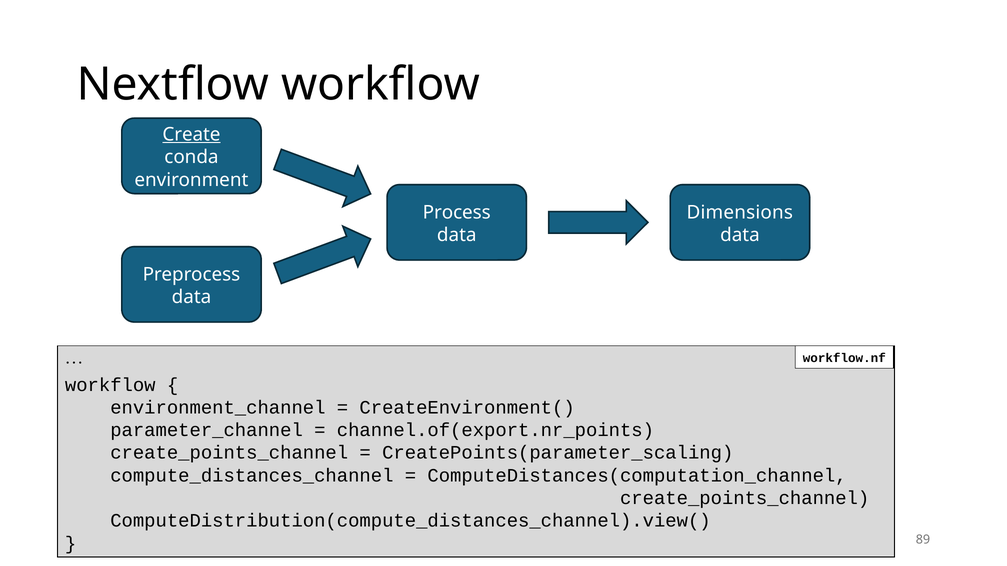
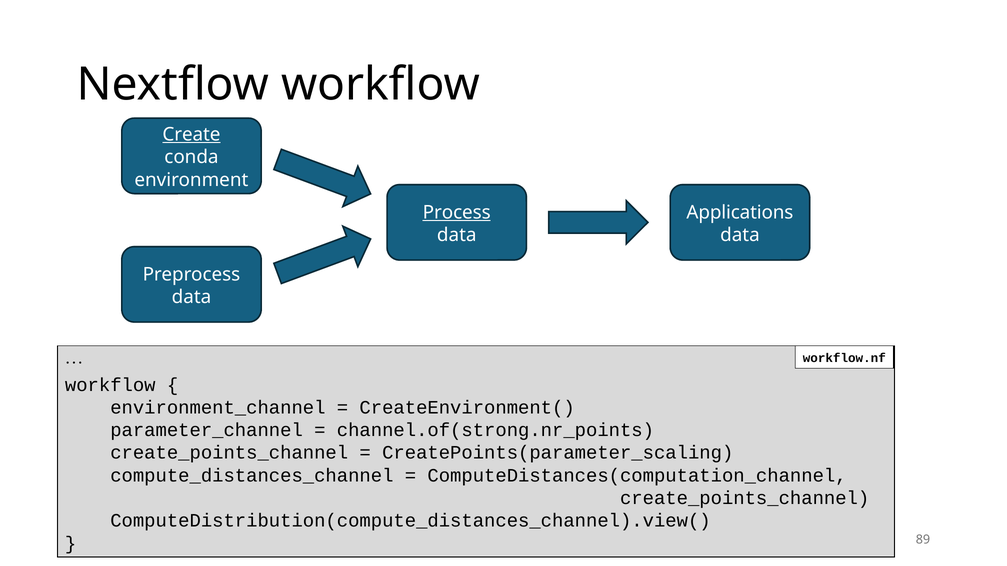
Process underline: none -> present (457, 212)
Dimensions: Dimensions -> Applications (740, 212)
channel.of(export.nr_points: channel.of(export.nr_points -> channel.of(strong.nr_points (495, 430)
